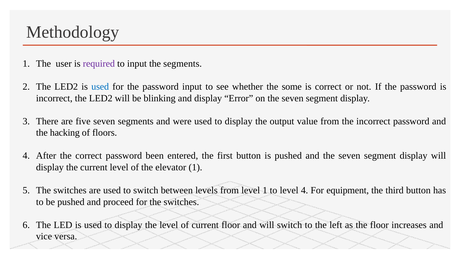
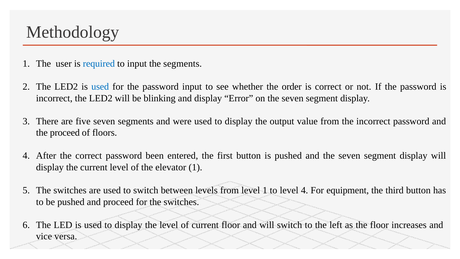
required colour: purple -> blue (99, 64)
some: some -> order (292, 87)
the hacking: hacking -> proceed (65, 133)
